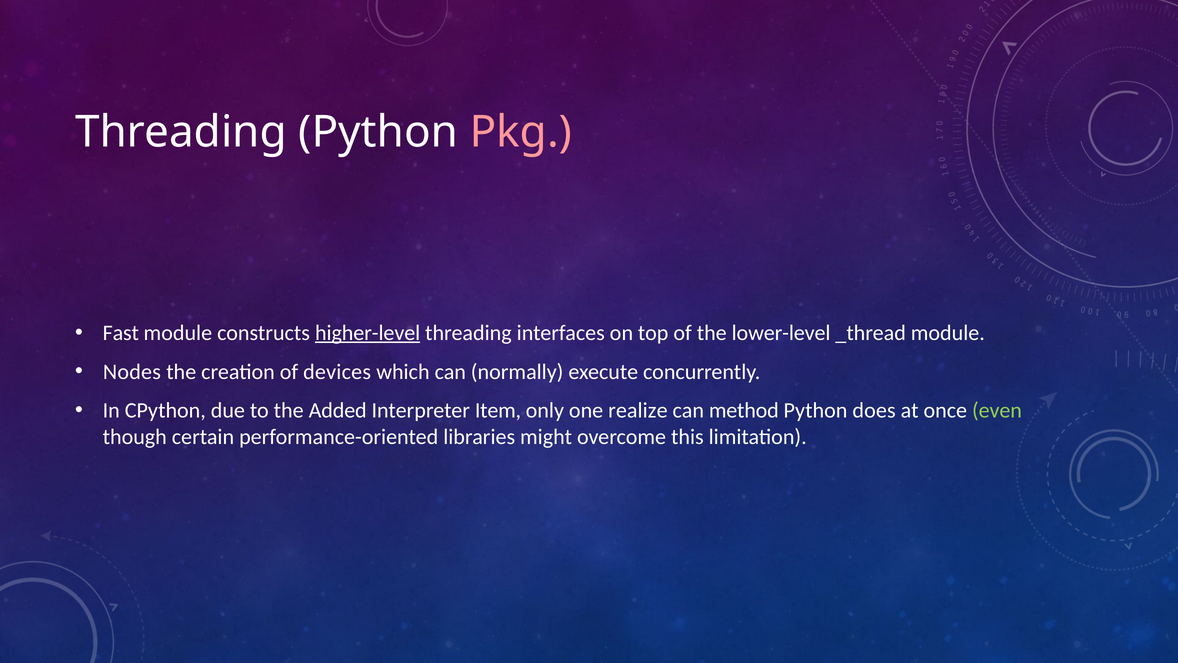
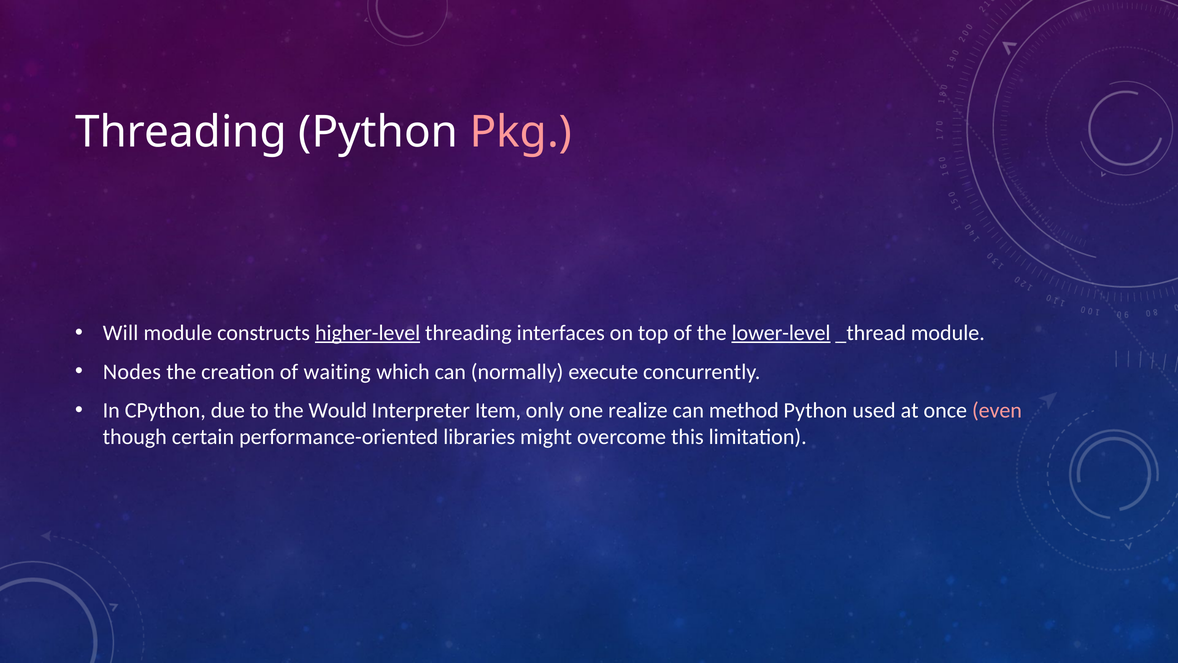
Fast: Fast -> Will (121, 333)
lower-level underline: none -> present (781, 333)
devices: devices -> waiting (337, 371)
Added: Added -> Would (338, 410)
does: does -> used (874, 410)
even colour: light green -> pink (997, 410)
